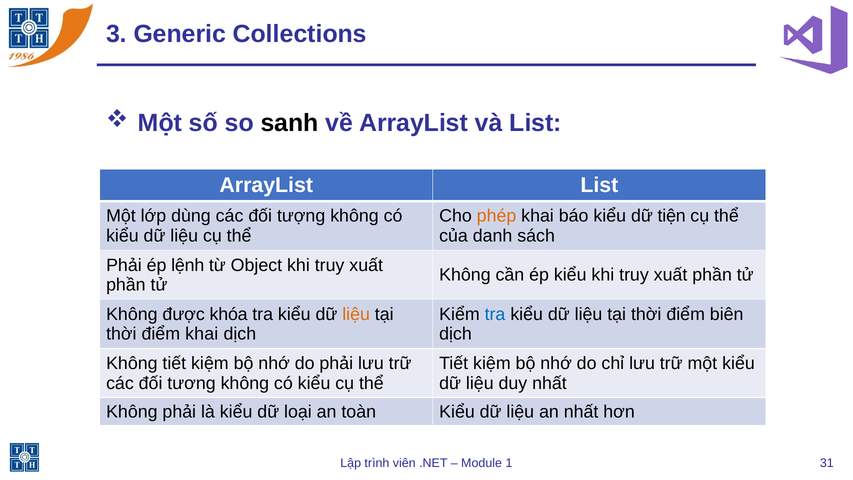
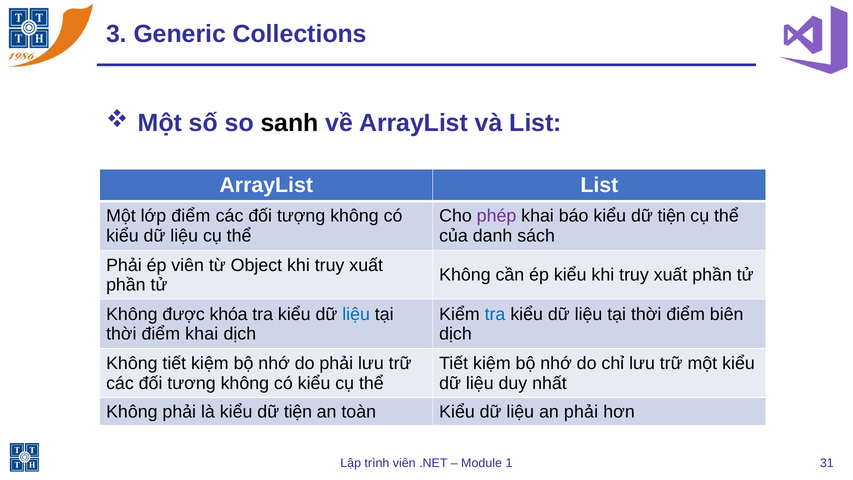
lớp dùng: dùng -> điểm (191, 216)
phép colour: orange -> purple (497, 216)
ép lệnh: lệnh -> viên (188, 265)
liệu colour: orange -> blue (356, 314)
là kiểu dữ loại: loại -> tiện (298, 412)
an nhất: nhất -> phải (581, 412)
